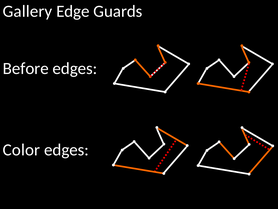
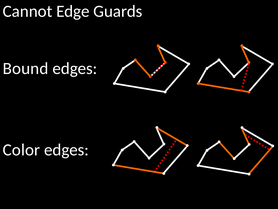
Gallery: Gallery -> Cannot (28, 11)
Before: Before -> Bound (26, 68)
